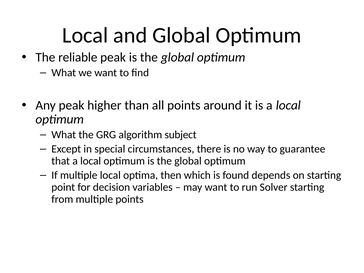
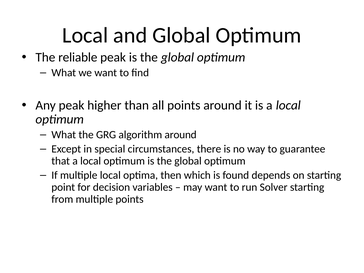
algorithm subject: subject -> around (181, 135)
